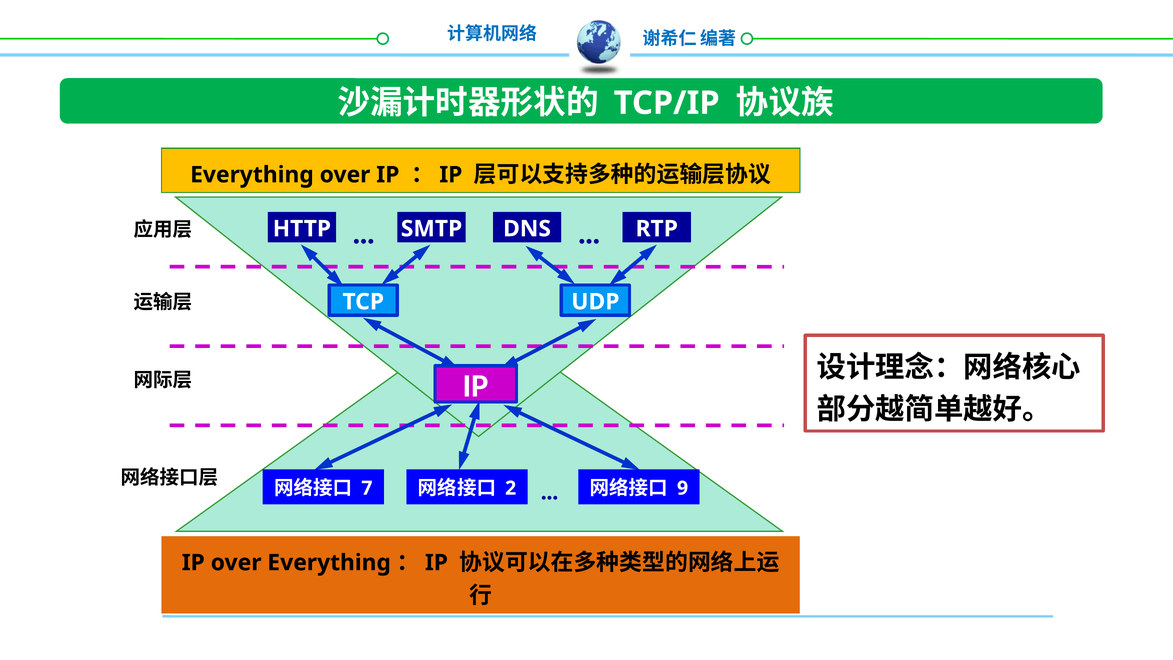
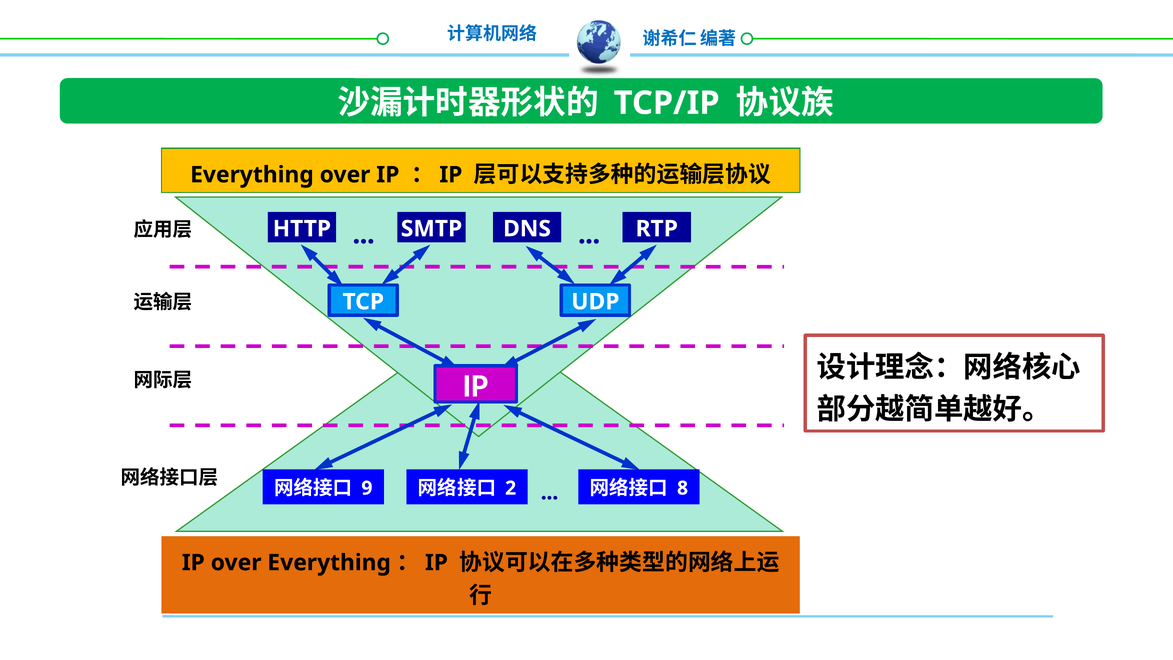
7: 7 -> 9 (367, 488)
9: 9 -> 8 (683, 488)
